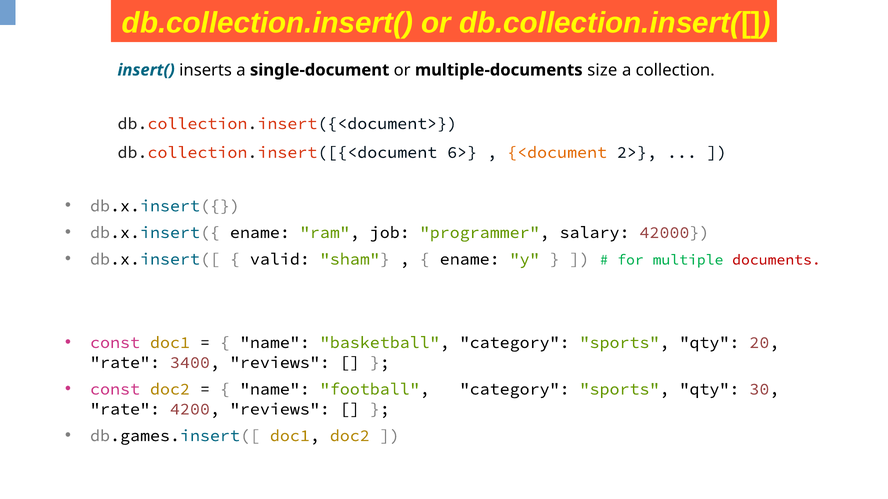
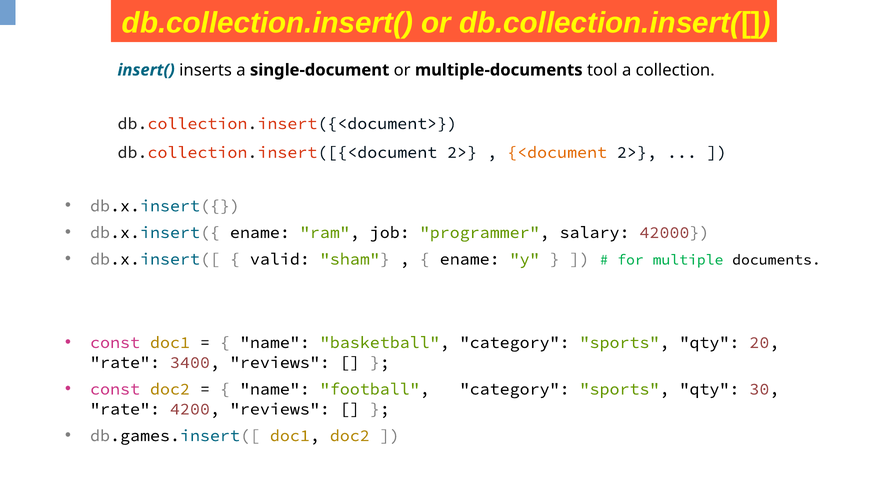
size: size -> tool (602, 70)
db.collection.insert([{<document 6>: 6> -> 2> (462, 153)
documents colour: red -> black (776, 260)
